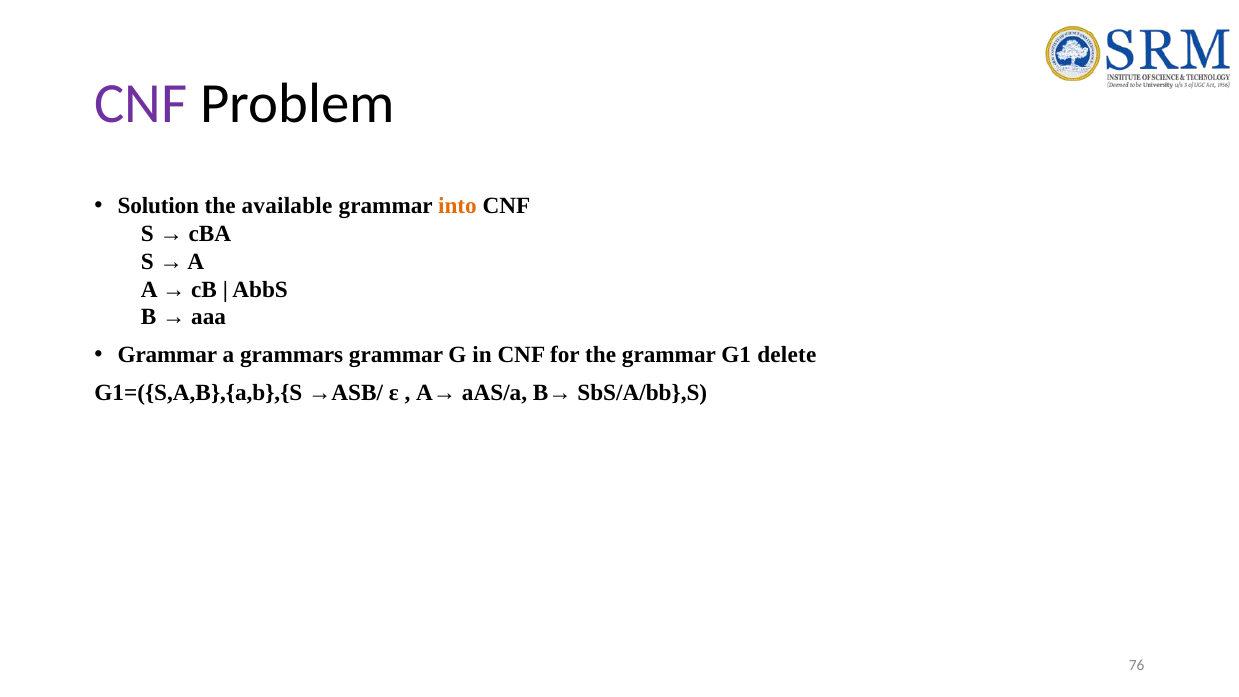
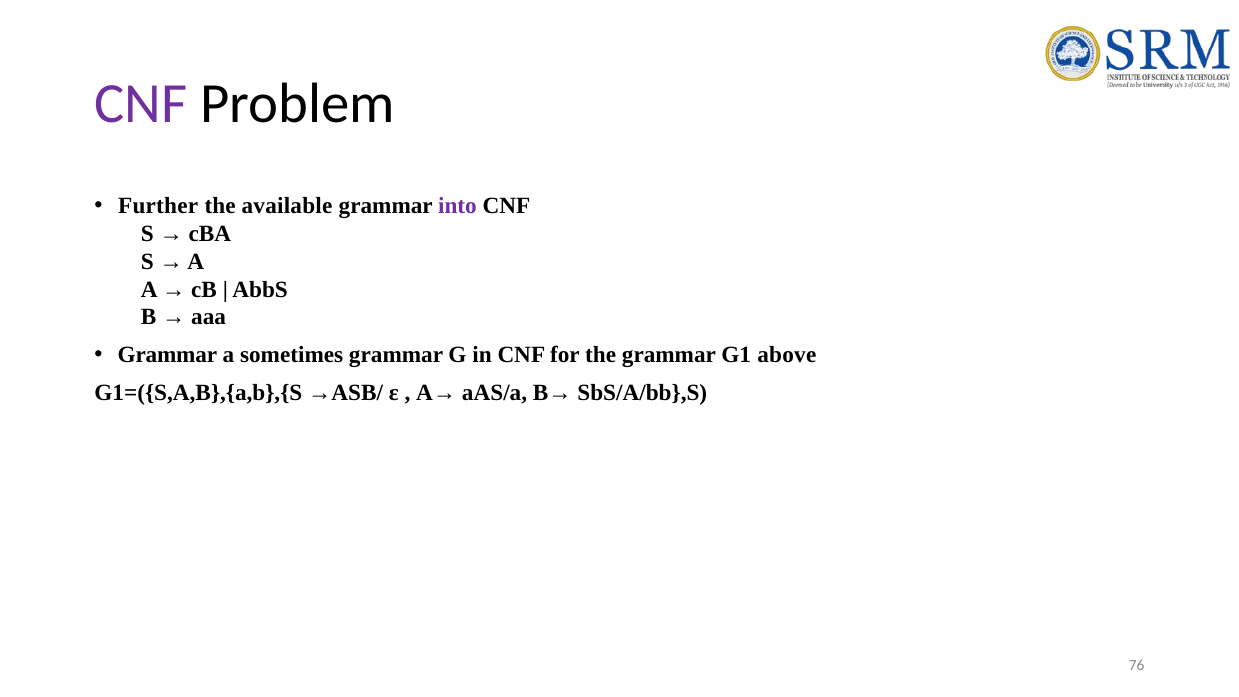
Solution: Solution -> Further (158, 206)
into colour: orange -> purple (457, 206)
grammars: grammars -> sometimes (292, 355)
delete: delete -> above (787, 355)
